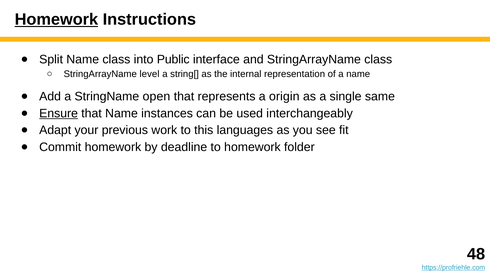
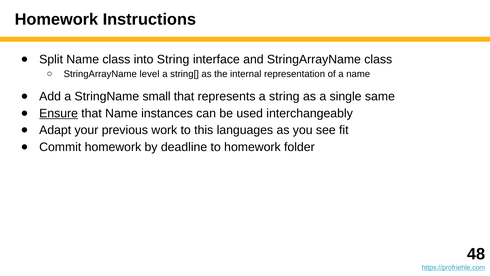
Homework underline: present -> none (56, 20)
into Public: Public -> String (173, 59)
open: open -> small (157, 96)
a origin: origin -> string (284, 96)
